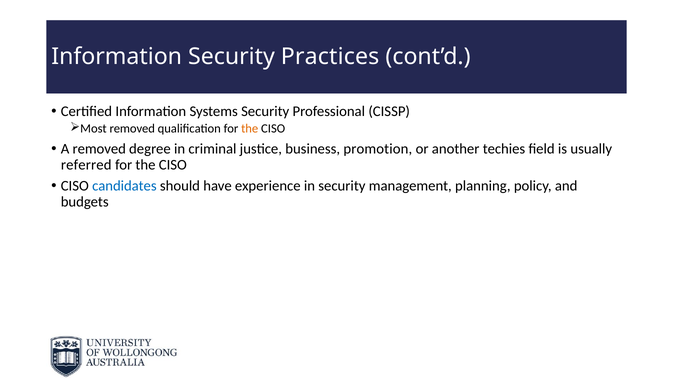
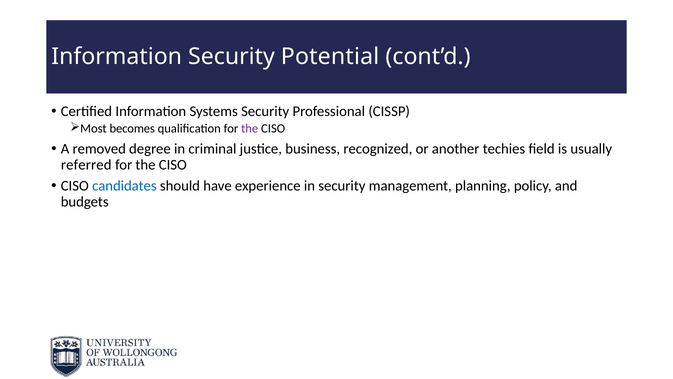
Practices: Practices -> Potential (330, 57)
removed: removed -> becomes (132, 129)
the colour: orange -> purple (250, 129)
promotion: promotion -> recognized (378, 149)
